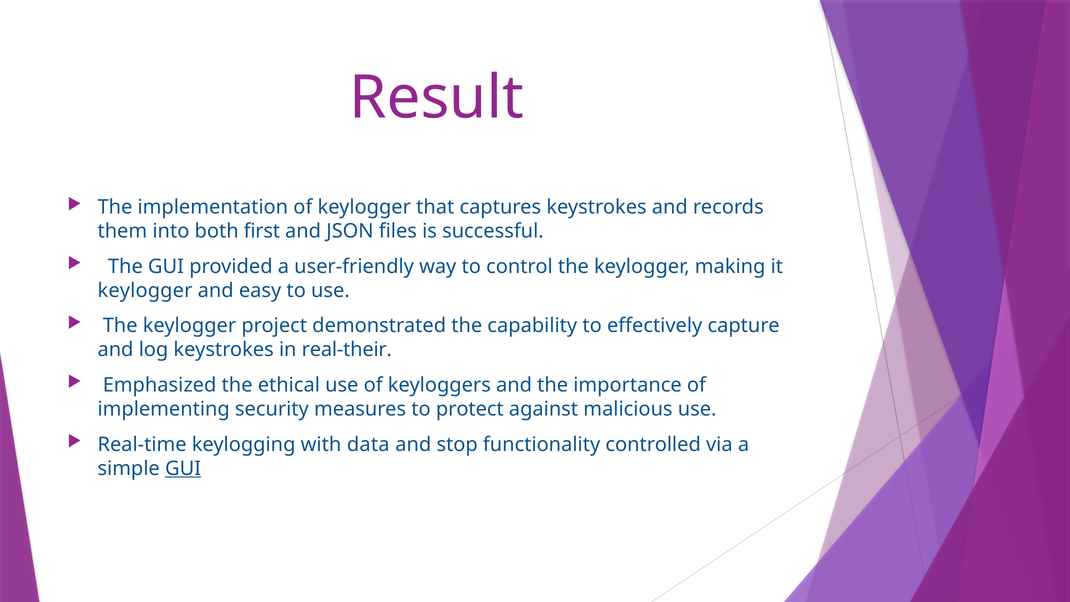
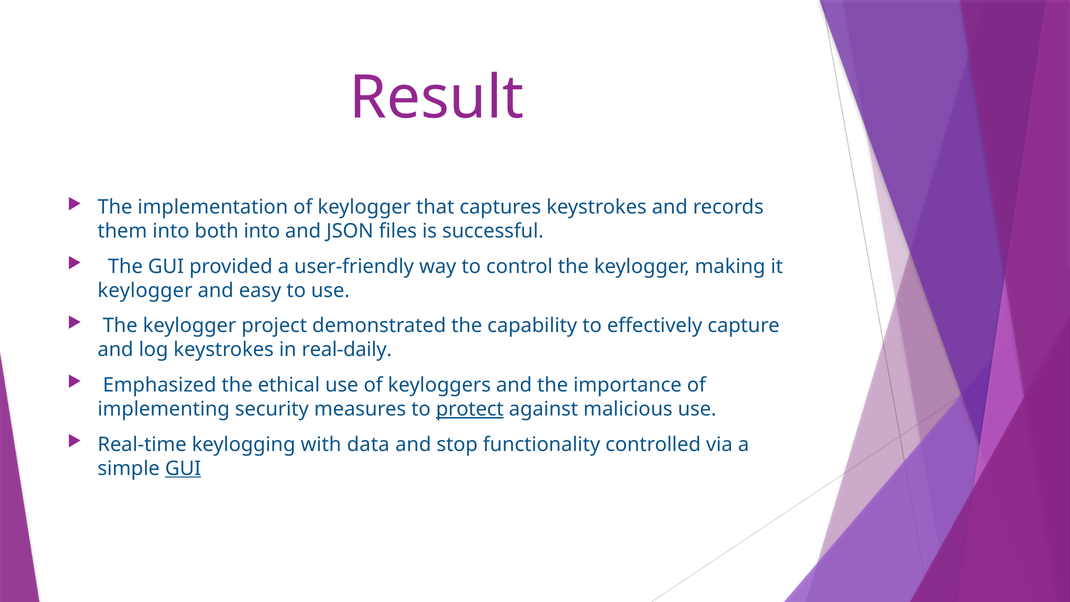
both first: first -> into (262, 231)
real-their: real-their -> real-daily (347, 350)
protect underline: none -> present (470, 409)
